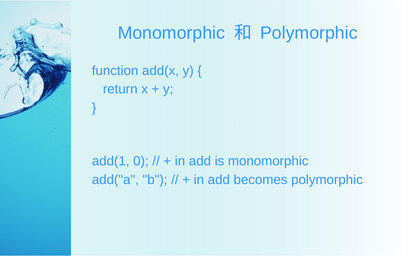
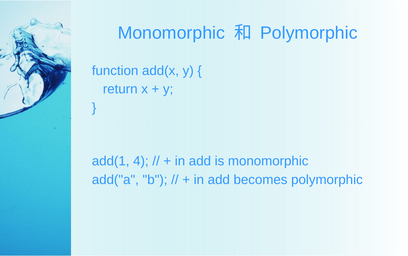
0: 0 -> 4 (141, 161)
